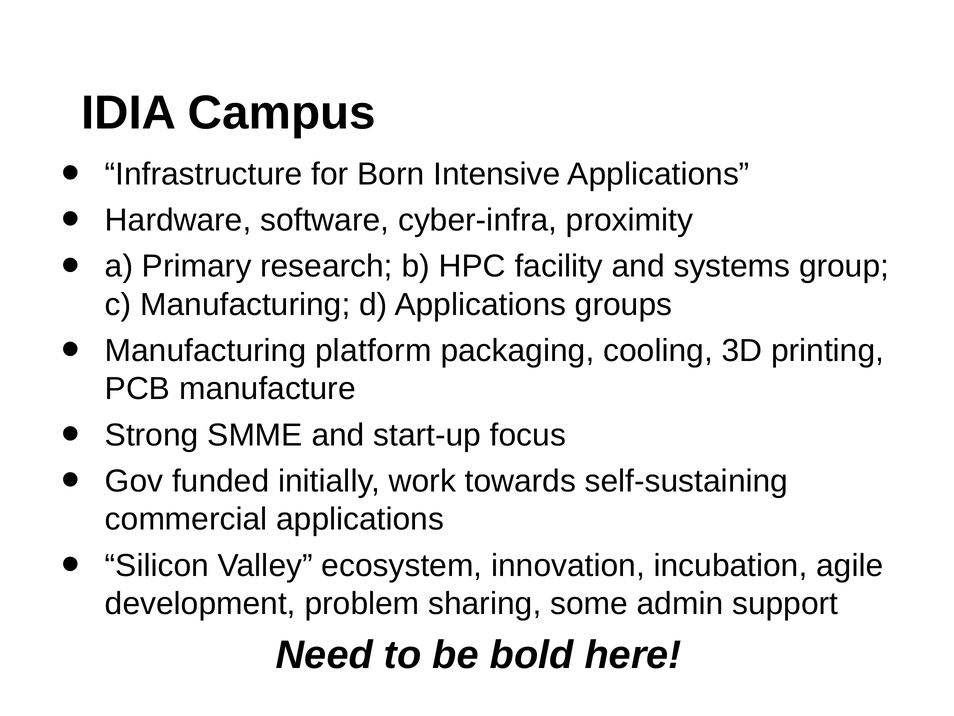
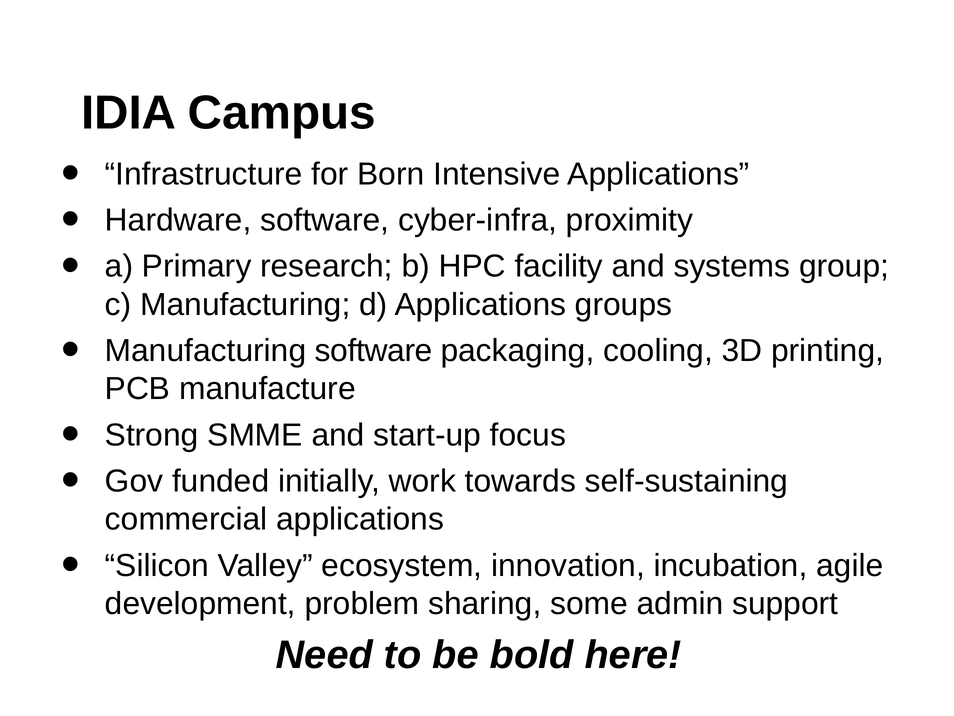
Manufacturing platform: platform -> software (374, 350)
